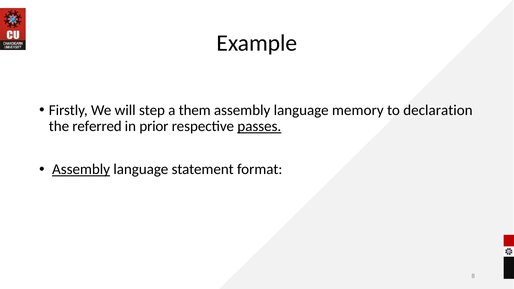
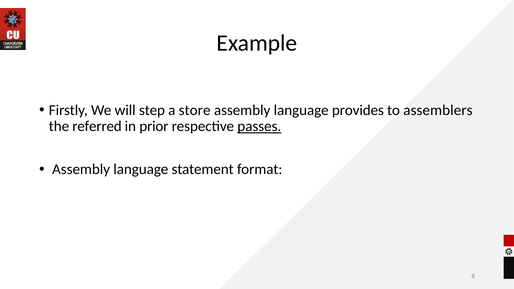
them: them -> store (195, 110)
memory: memory -> provides (358, 110)
declaration: declaration -> assemblers (438, 110)
Assembly underline: present -> none (81, 169)
